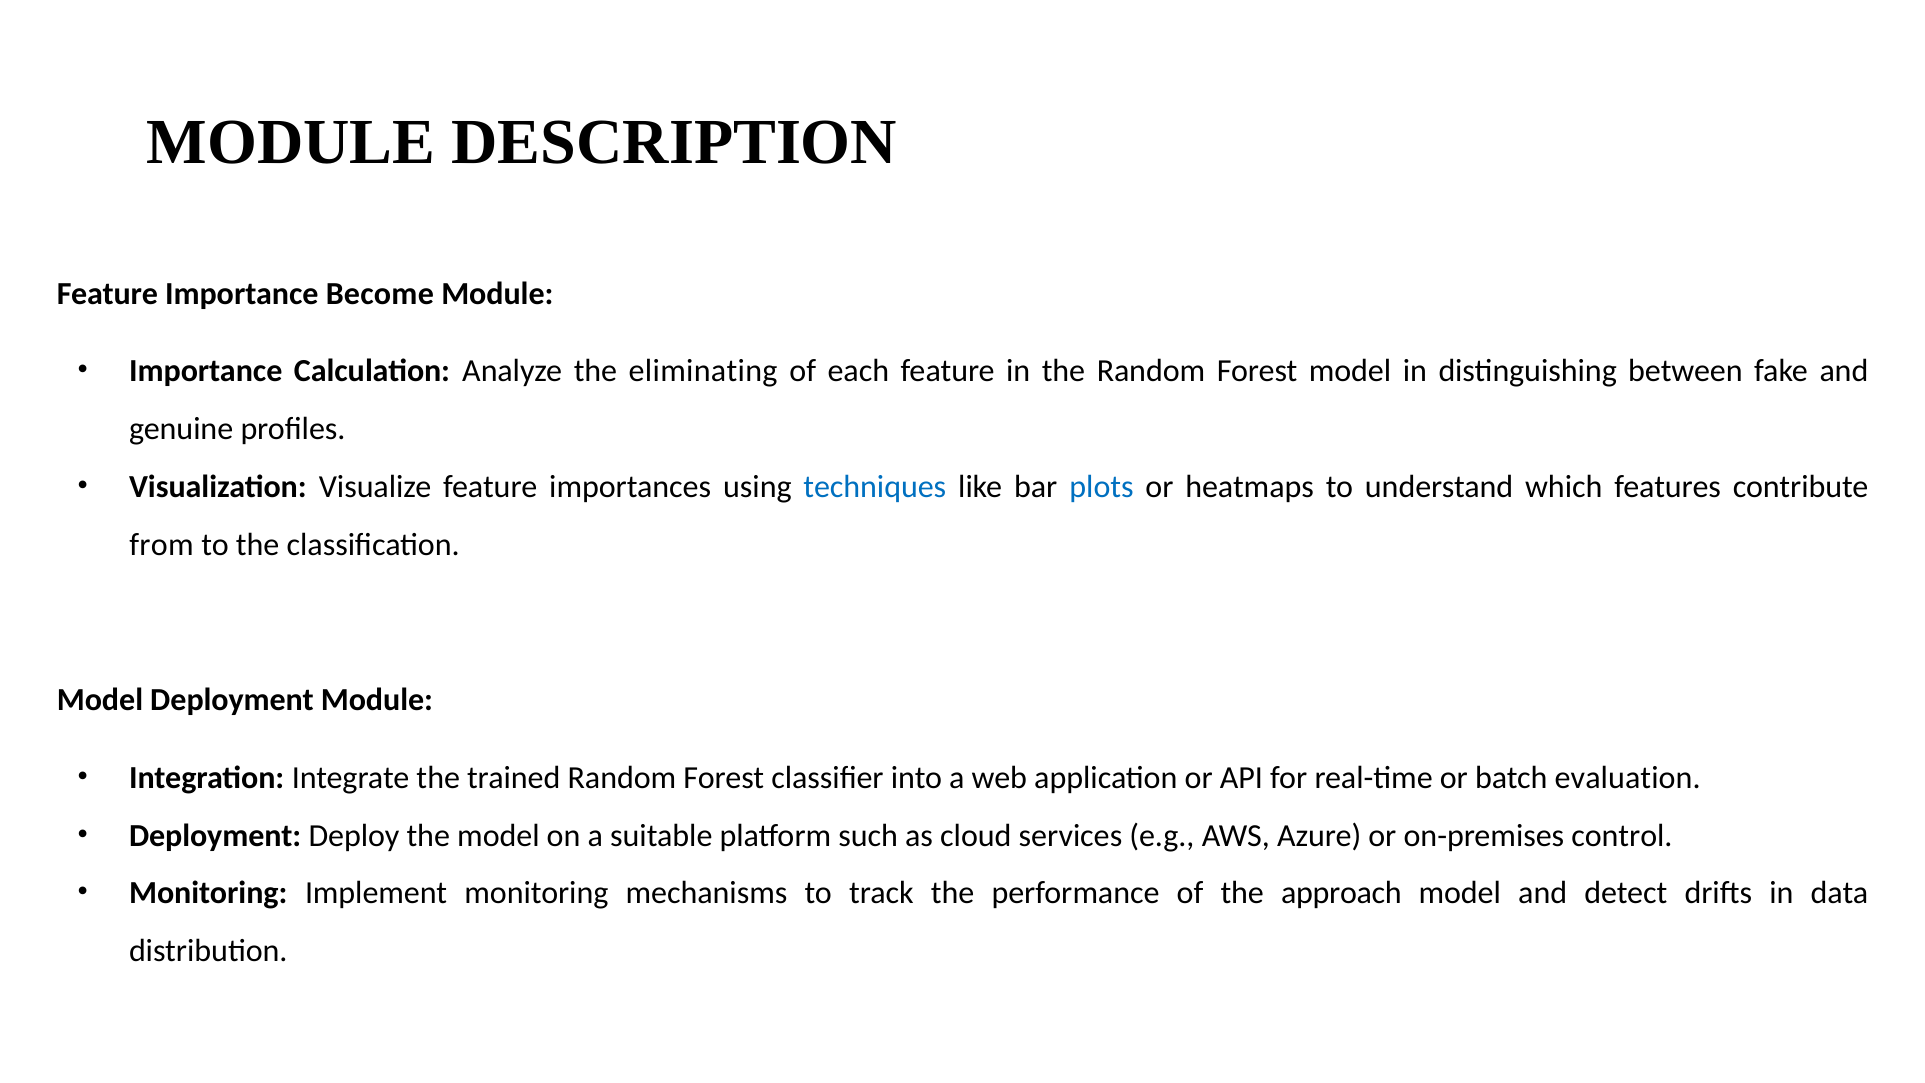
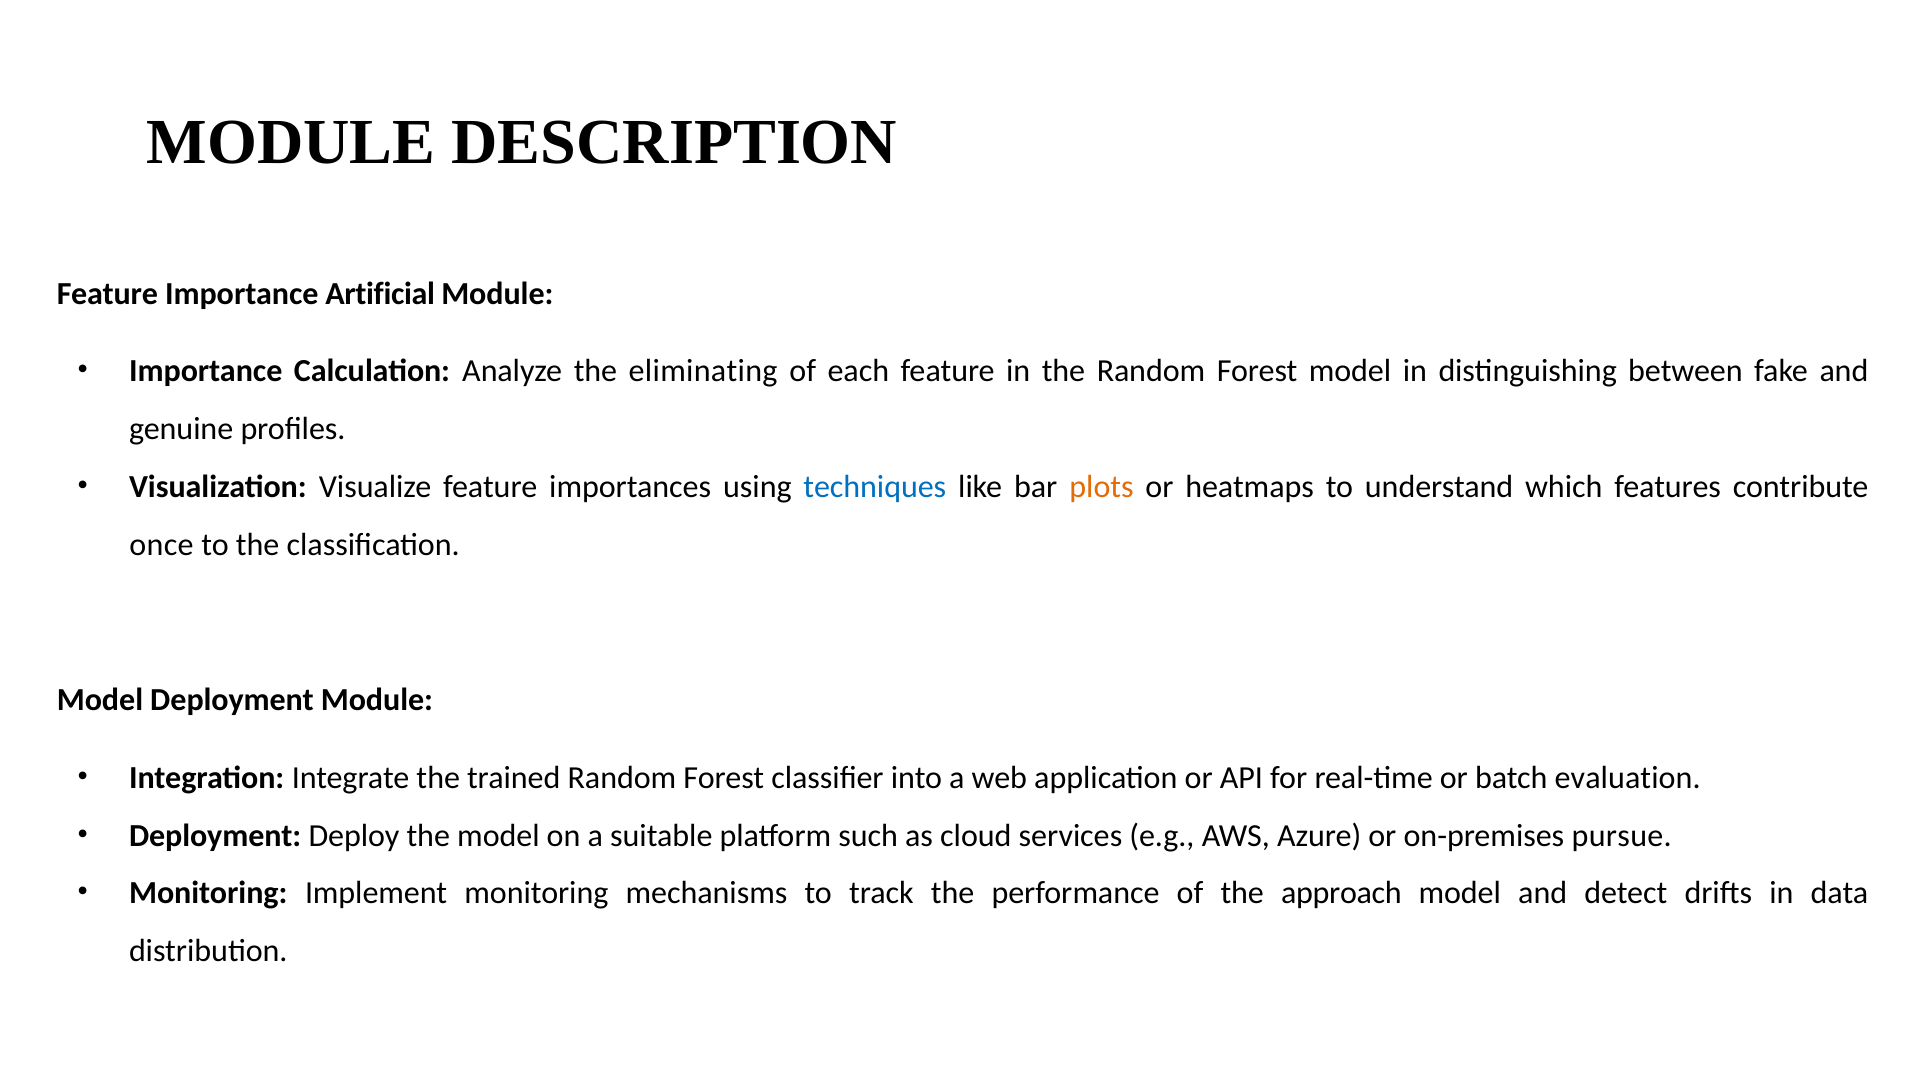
Become: Become -> Artificial (380, 294)
plots colour: blue -> orange (1101, 487)
from: from -> once (162, 544)
control: control -> pursue (1622, 835)
